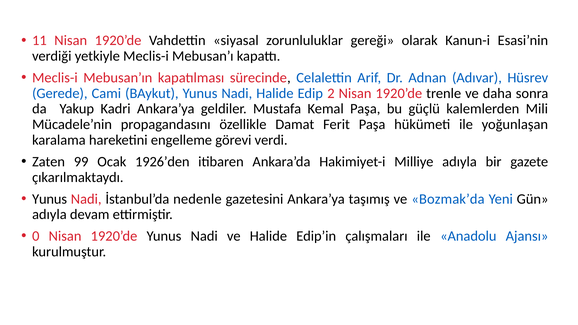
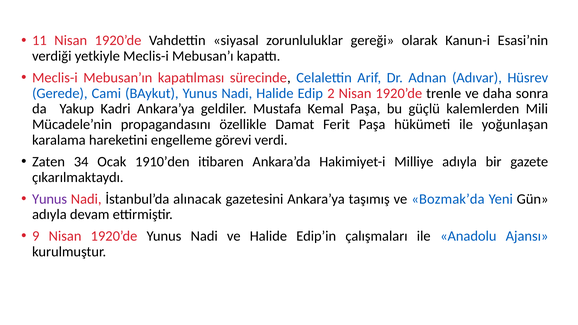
99: 99 -> 34 (81, 162)
1926’den: 1926’den -> 1910’den (162, 162)
Yunus colour: black -> purple (50, 199)
nedenle: nedenle -> alınacak (197, 199)
0: 0 -> 9 (36, 236)
